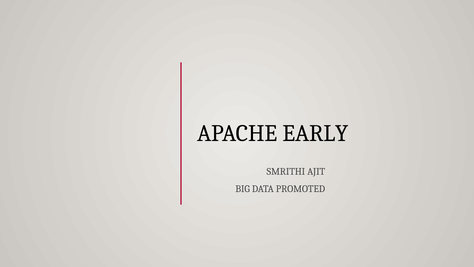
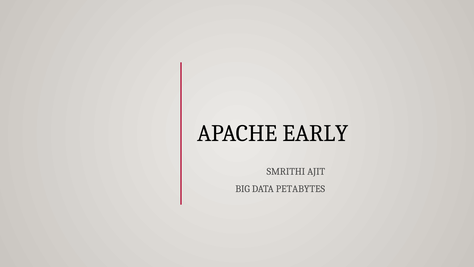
PROMOTED: PROMOTED -> PETABYTES (300, 189)
